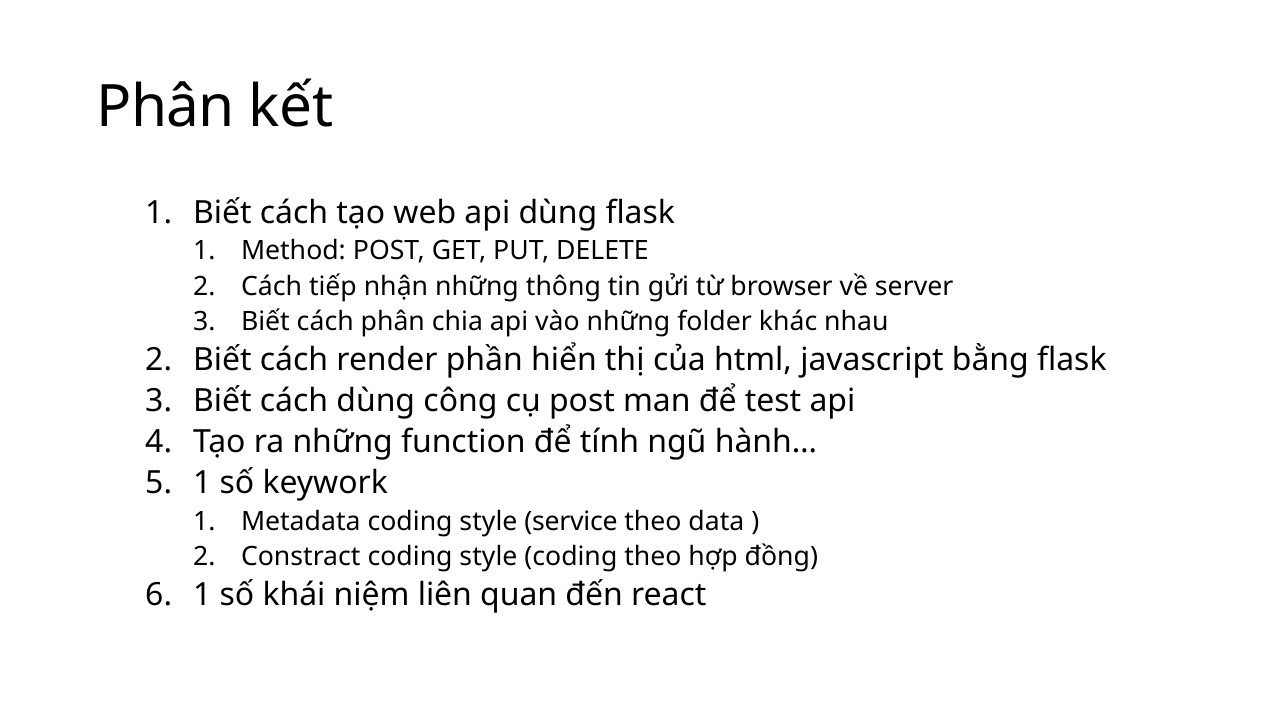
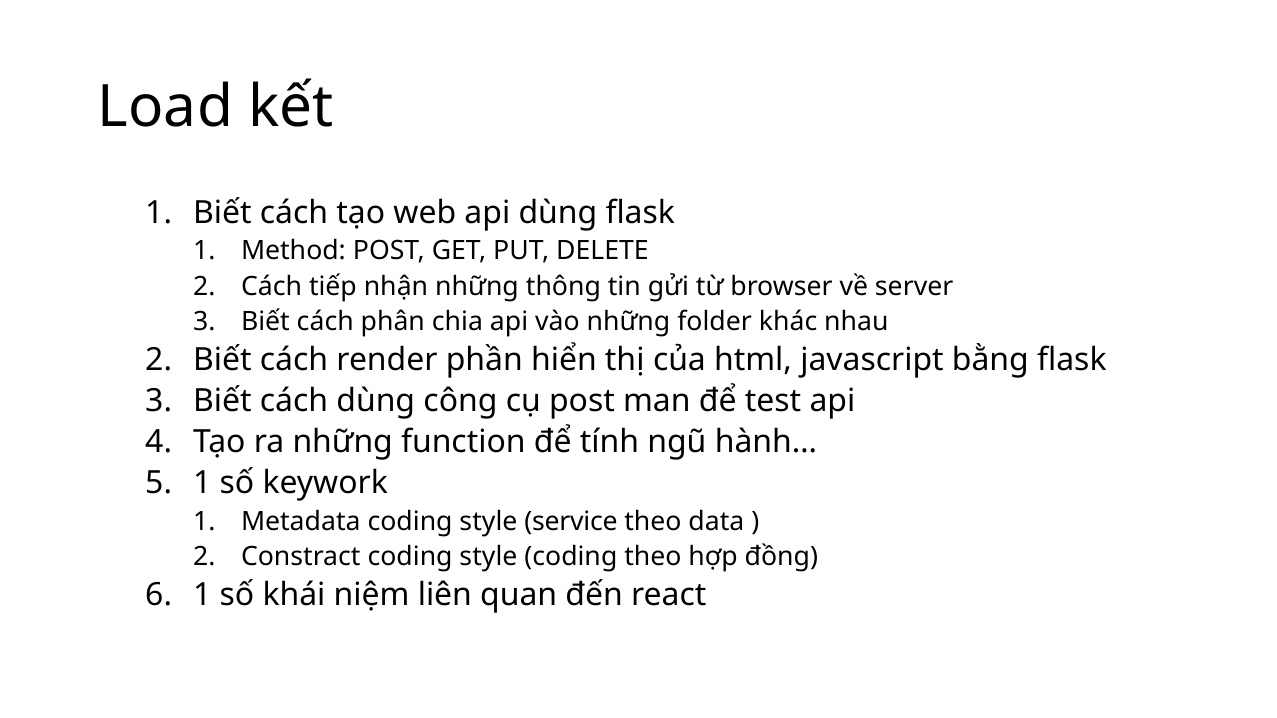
Phân: Phân -> Load (165, 107)
